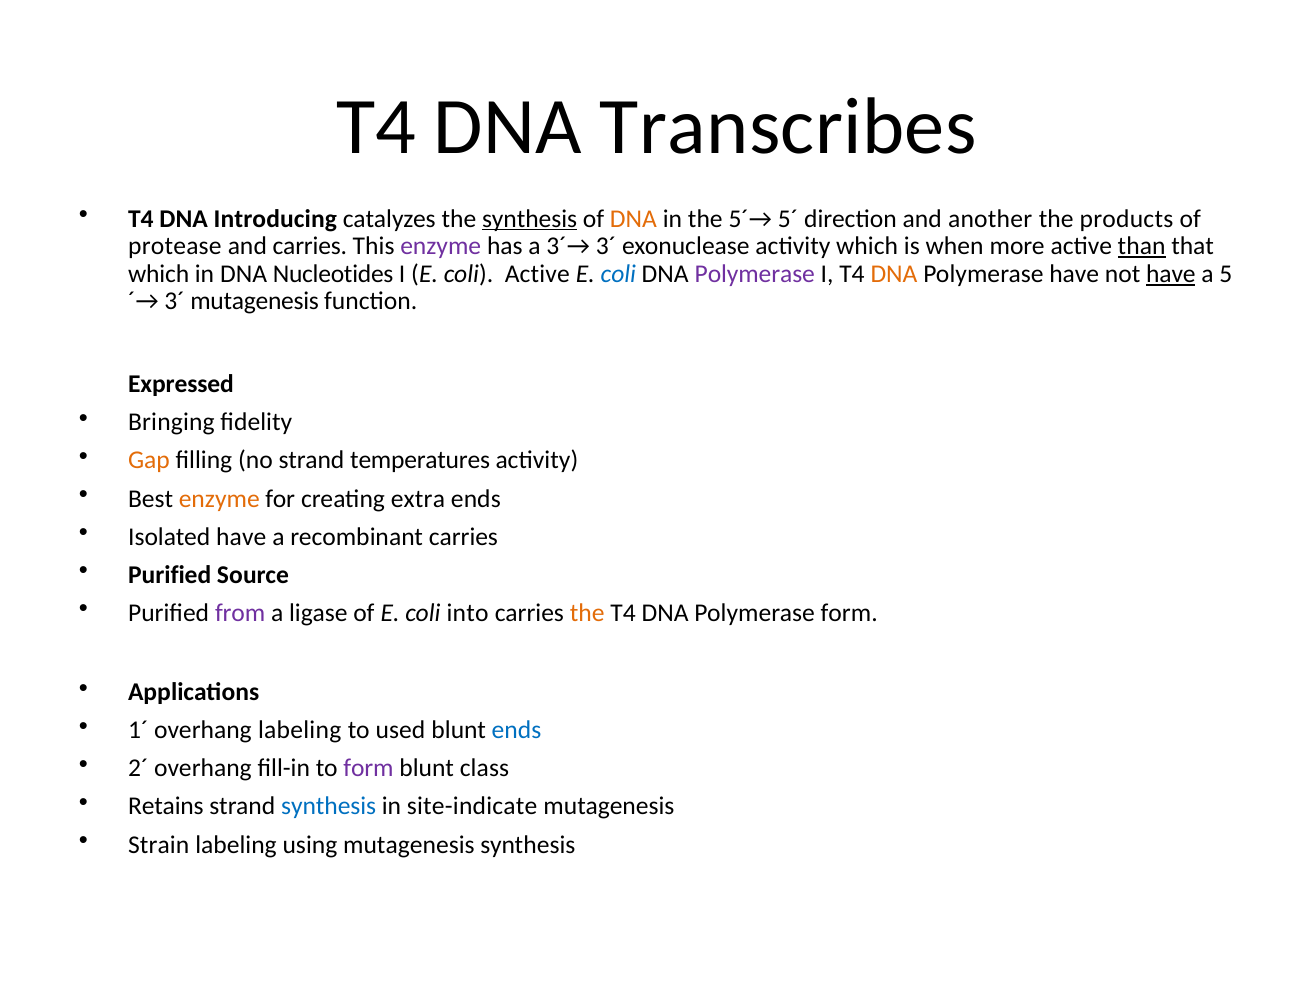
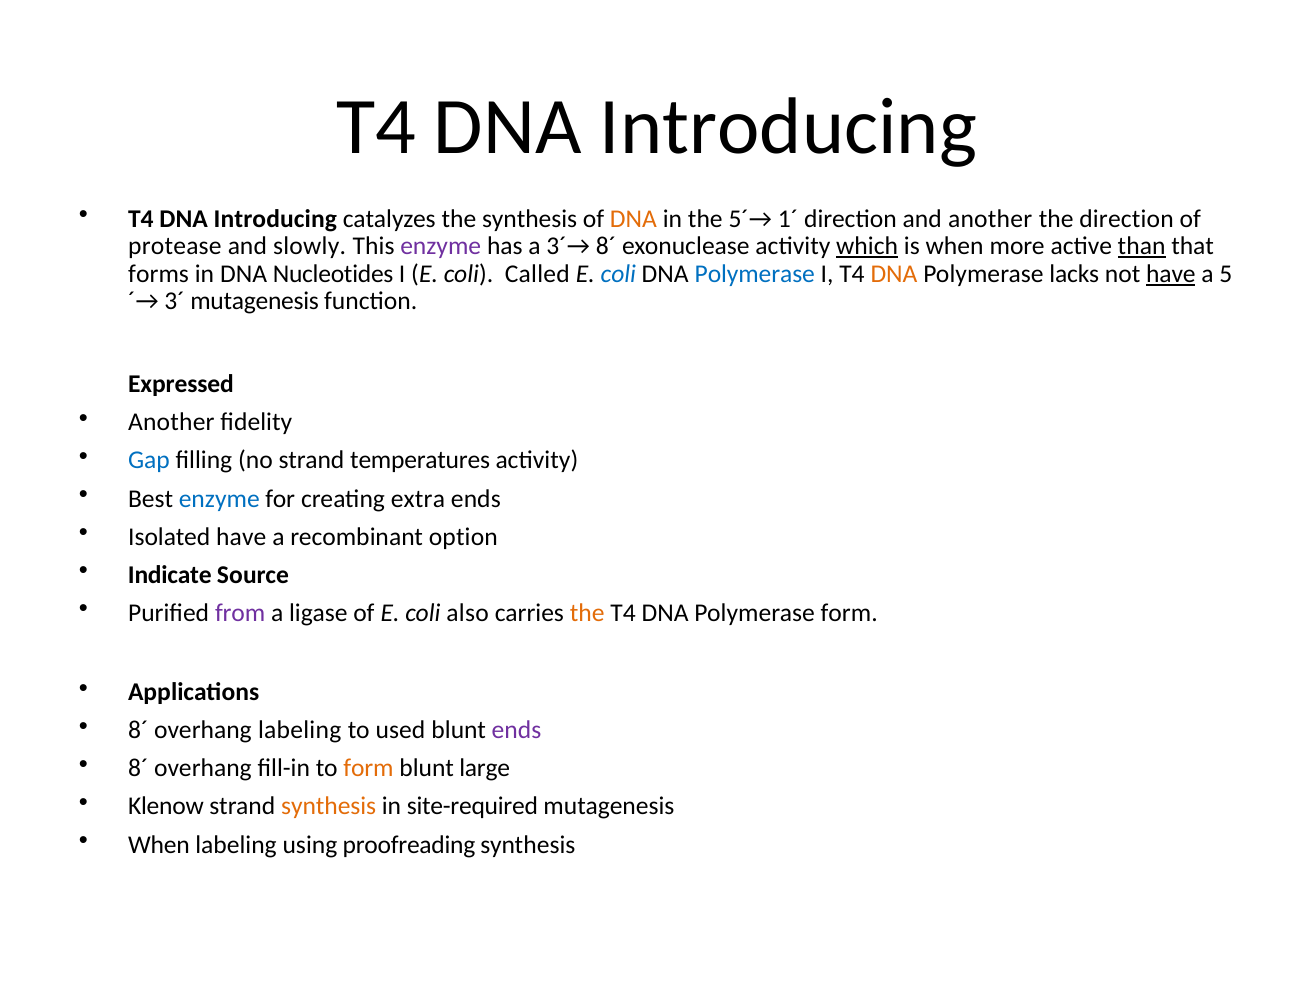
Transcribes: Transcribes -> Introducing (788, 127)
synthesis underline: present -> none (530, 219)
5´: 5´ -> 1´ (788, 219)
the products: products -> direction (1126, 219)
and carries: carries -> slowly (310, 246)
3´→ 3´: 3´ -> 8´ (606, 246)
which underline: none -> present (867, 246)
which: which -> forms (159, 274)
coli Active: Active -> Called (537, 274)
Polymerase colour: purple -> blue (755, 274)
Polymerase have: have -> lacks (1074, 274)
Bringing: Bringing -> Another (171, 423)
Gap colour: orange -> blue (149, 461)
enzyme colour: orange -> blue (219, 499)
recombinant carries: carries -> option (463, 537)
Purified: Purified -> Indicate (170, 575)
into: into -> also (468, 613)
1´: 1´ -> 8´ (138, 731)
ends colour: blue -> purple (517, 731)
2´: 2´ -> 8´ (138, 769)
form colour: purple -> orange (369, 769)
class: class -> large (485, 769)
Retains: Retains -> Klenow (166, 807)
synthesis colour: blue -> orange (329, 807)
site-indicate: site-indicate -> site-required (472, 807)
Strain: Strain -> When (159, 845)
using mutagenesis: mutagenesis -> proofreading (409, 845)
